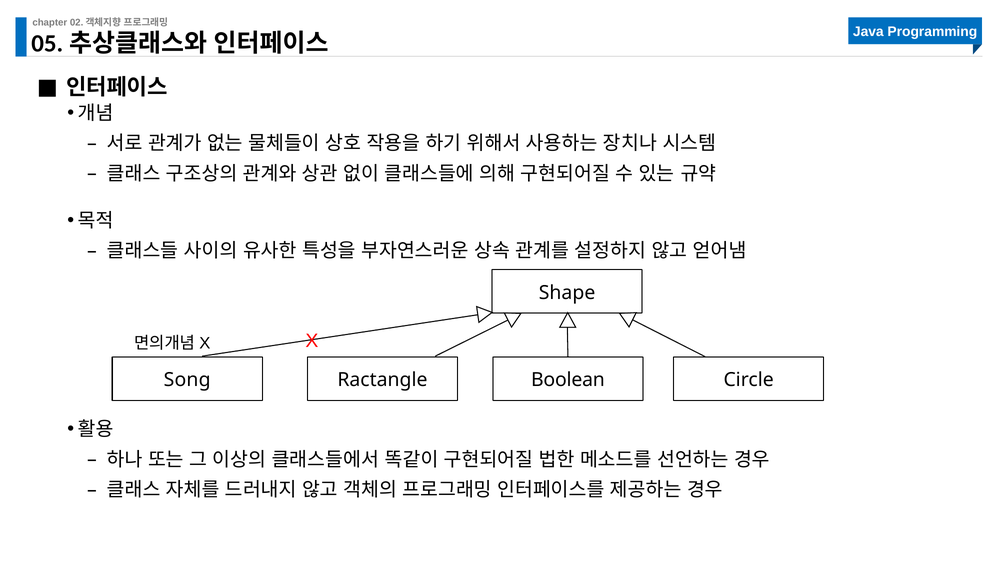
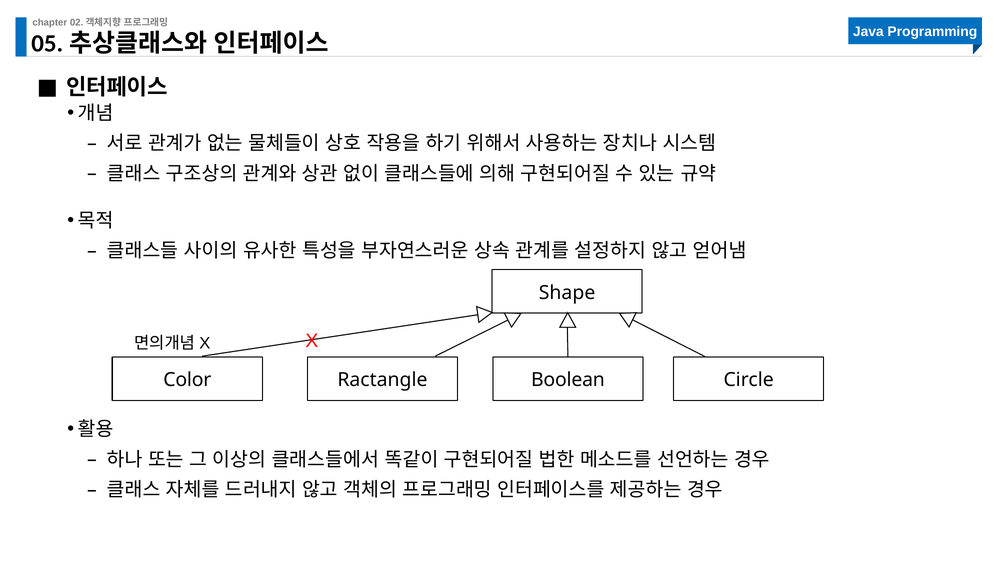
Song: Song -> Color (187, 380)
